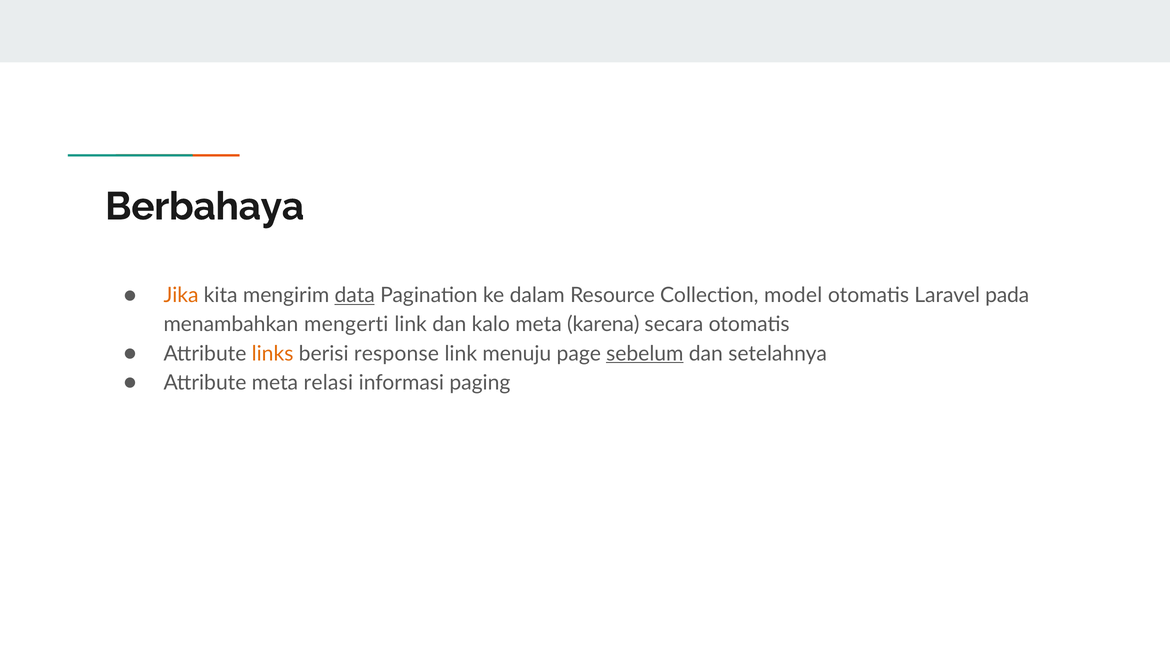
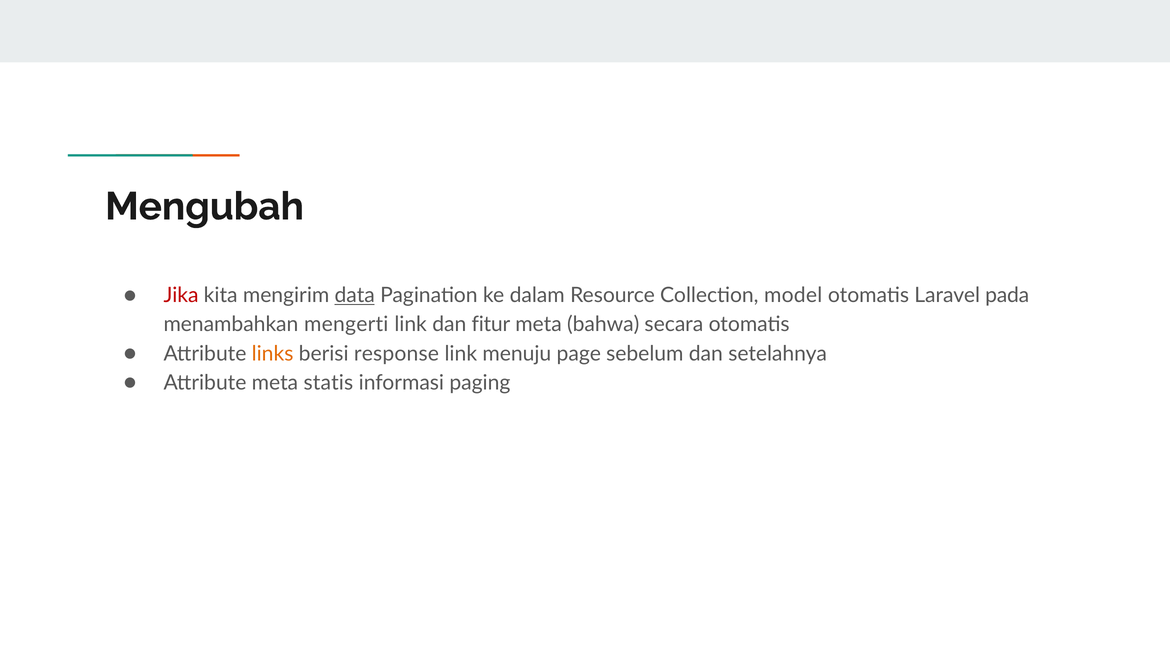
Berbahaya: Berbahaya -> Mengubah (205, 207)
Jika colour: orange -> red (181, 296)
kalo: kalo -> fitur (491, 325)
karena: karena -> bahwa (603, 325)
sebelum underline: present -> none (645, 354)
relasi: relasi -> statis (328, 383)
